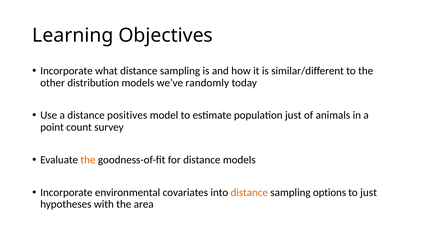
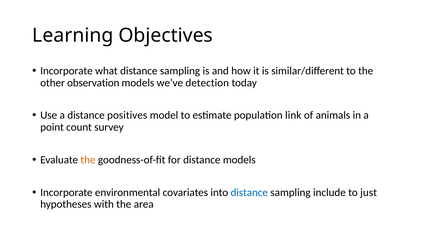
distribution: distribution -> observation (93, 83)
randomly: randomly -> detection (207, 83)
population just: just -> link (293, 116)
distance colour: orange -> blue (249, 193)
options: options -> include (329, 193)
